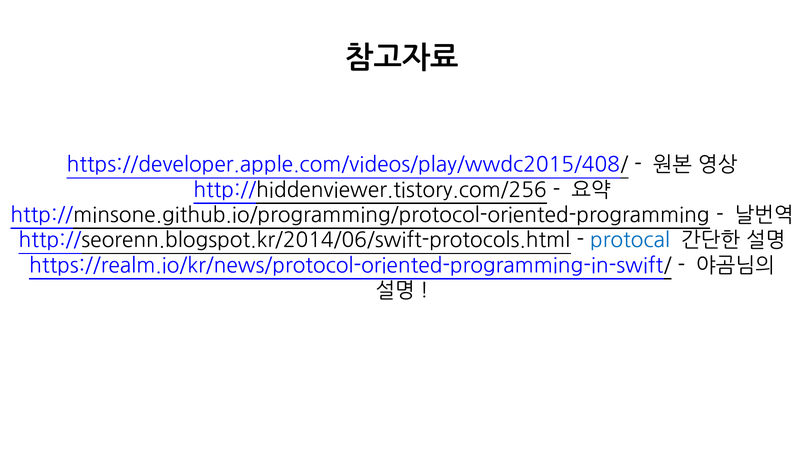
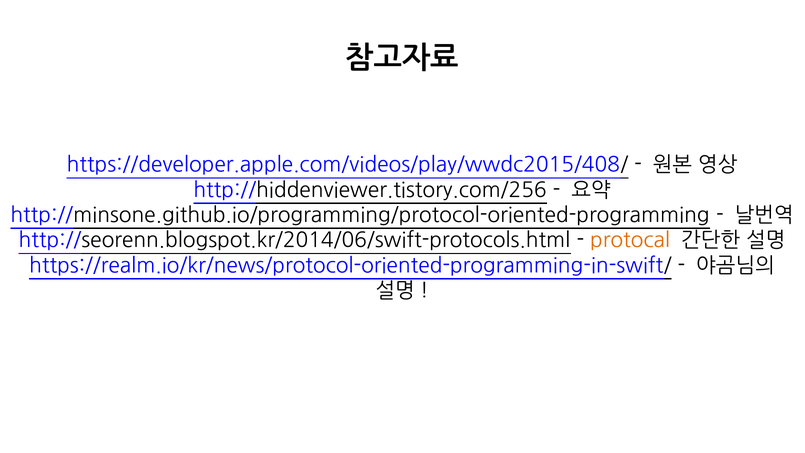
protocal colour: blue -> orange (630, 240)
